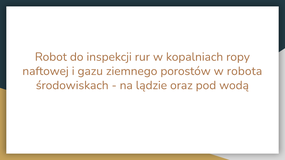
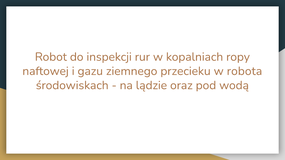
porostów: porostów -> przecieku (186, 71)
